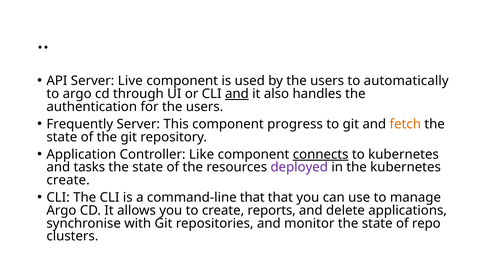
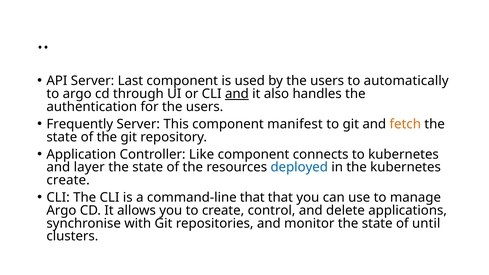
Live: Live -> Last (130, 81)
progress: progress -> manifest (295, 124)
connects underline: present -> none (321, 154)
tasks: tasks -> layer (89, 167)
deployed colour: purple -> blue (299, 167)
reports: reports -> control (272, 210)
repo: repo -> until (426, 223)
